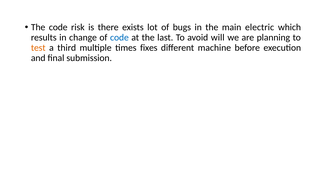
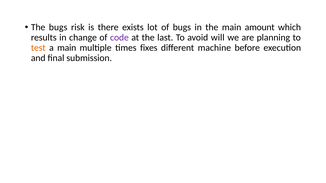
The code: code -> bugs (58, 27)
electric: electric -> amount (260, 27)
code colour: blue -> purple (119, 38)
a third: third -> main (67, 48)
